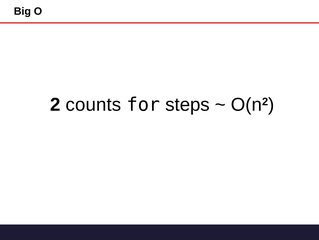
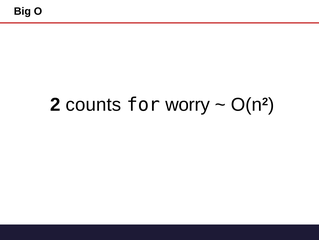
steps: steps -> worry (188, 104)
